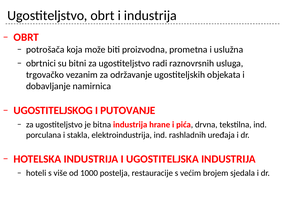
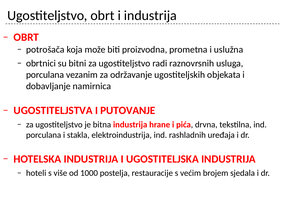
trgovačko: trgovačko -> porculana (45, 75)
UGOSTITELJSKOG: UGOSTITELJSKOG -> UGOSTITELJSTVA (53, 110)
